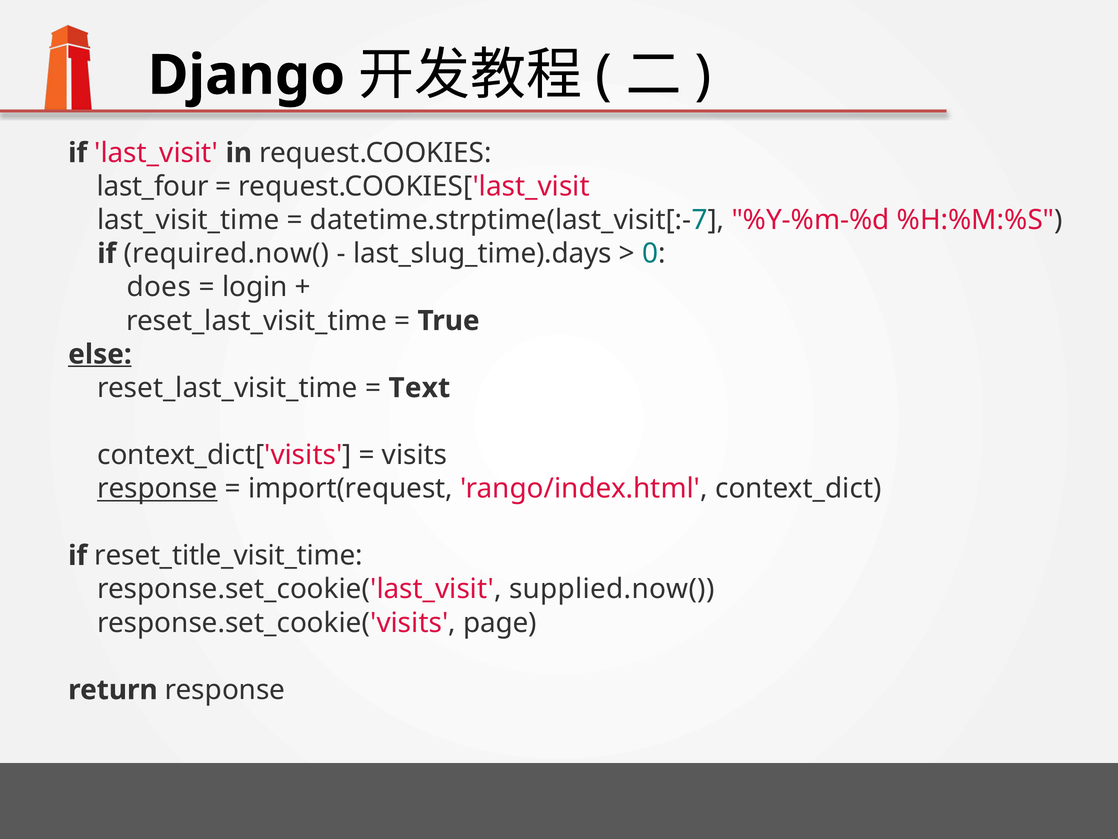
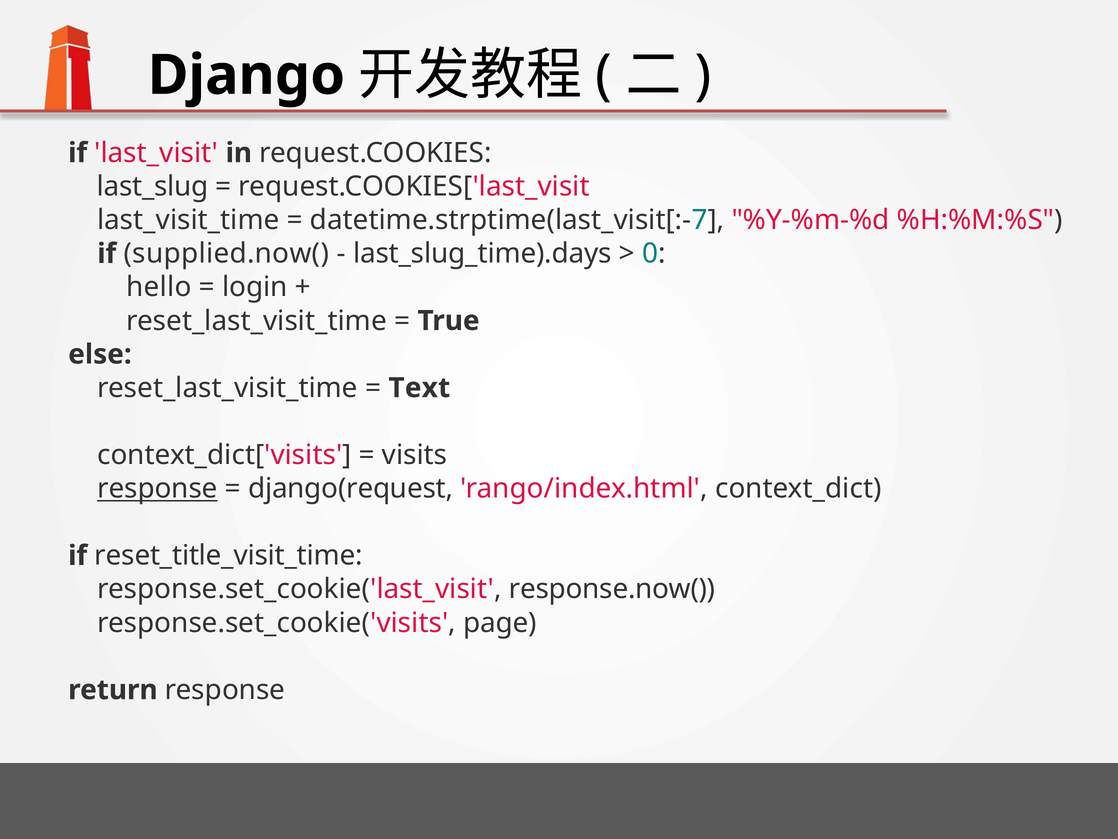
last_four: last_four -> last_slug (153, 186)
required.now(: required.now( -> supplied.now( (226, 254)
does: does -> hello (159, 287)
else underline: present -> none (100, 354)
import(request: import(request -> django(request (351, 488)
supplied.now(: supplied.now( -> response.now( (612, 589)
